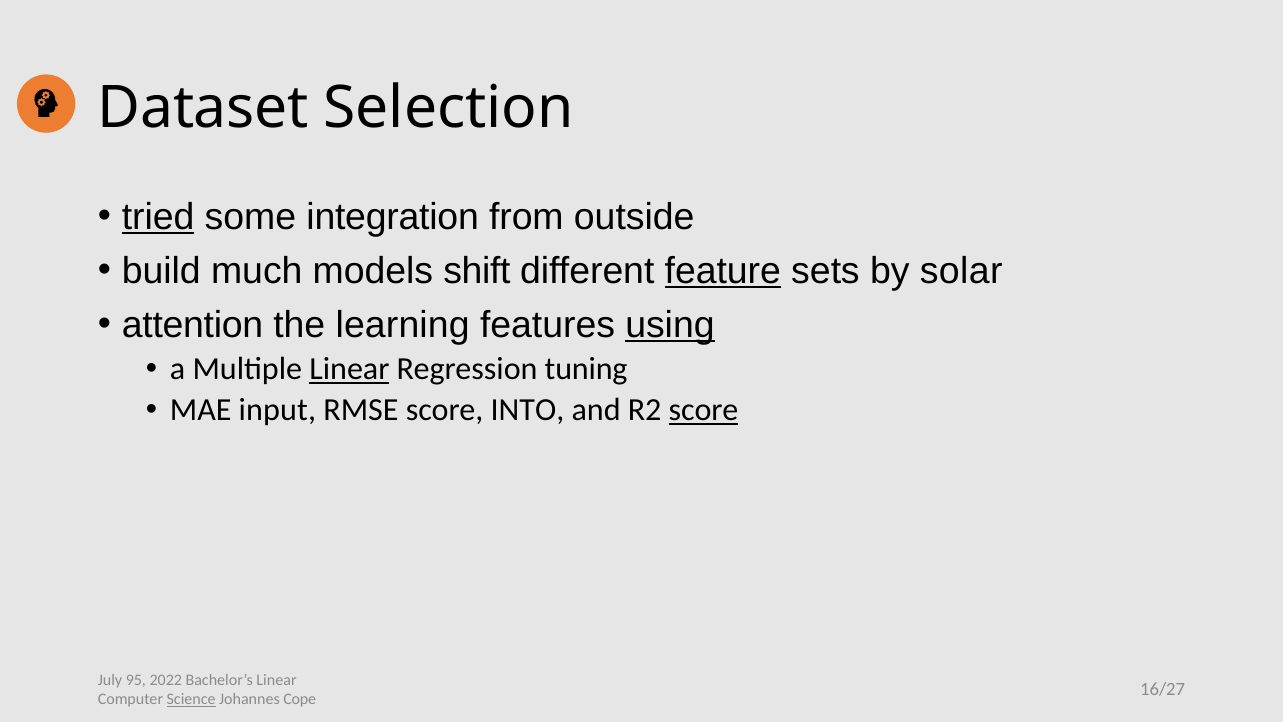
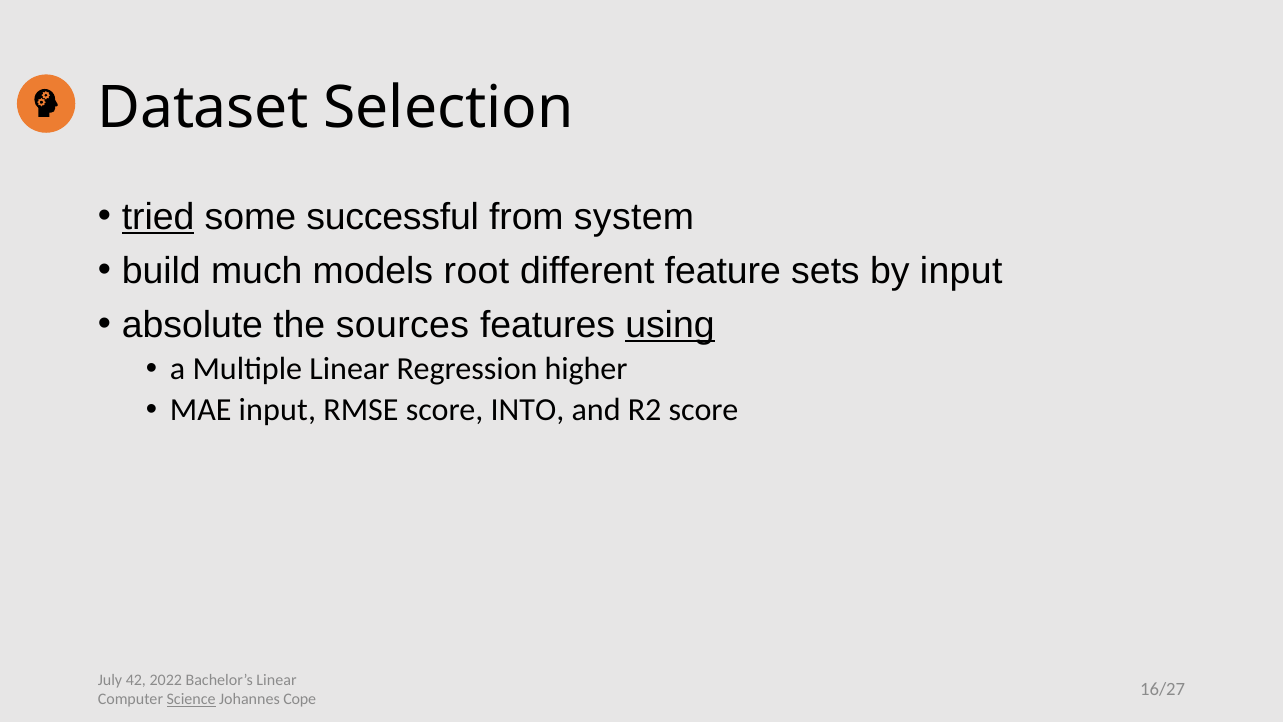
integration: integration -> successful (393, 217)
outside: outside -> system (634, 217)
shift: shift -> root (477, 271)
feature underline: present -> none (723, 271)
by solar: solar -> input (961, 271)
attention: attention -> absolute (192, 325)
learning: learning -> sources (402, 325)
Linear underline: present -> none (349, 369)
tuning: tuning -> higher (586, 369)
score underline: present -> none (704, 410)
95: 95 -> 42 (136, 680)
